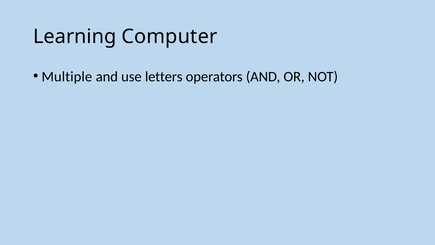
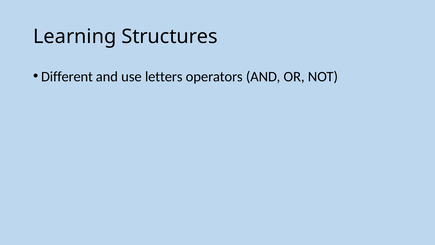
Computer: Computer -> Structures (170, 37)
Multiple: Multiple -> Different (67, 76)
